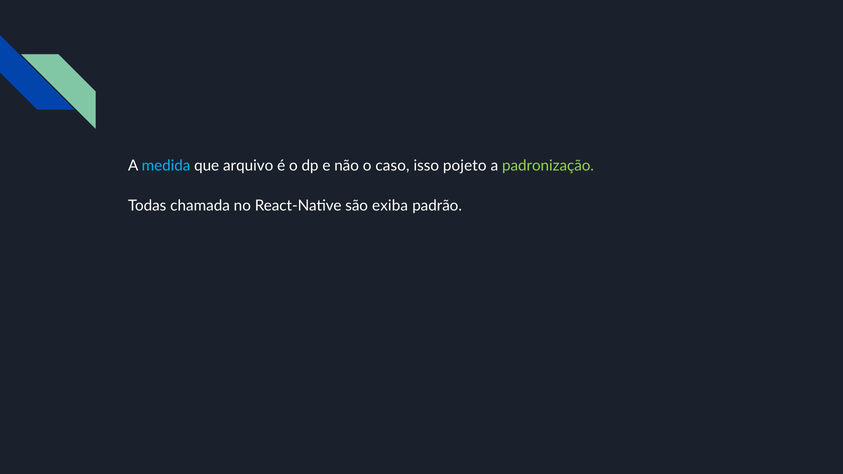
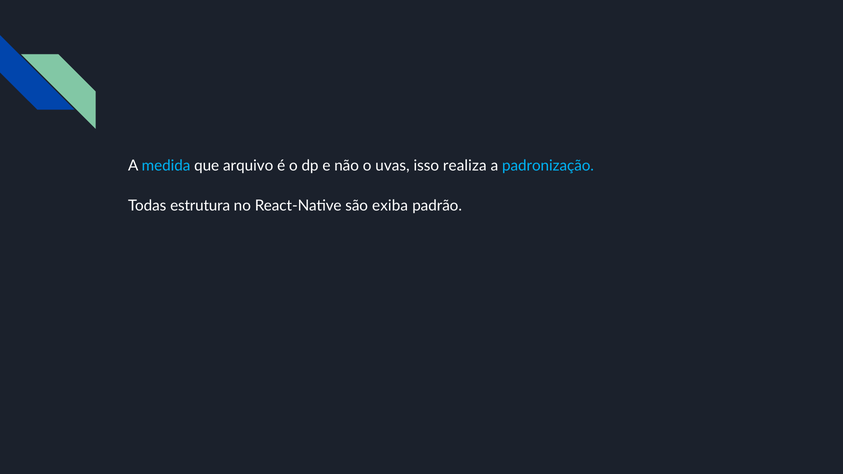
caso: caso -> uvas (392, 166)
pojeto: pojeto -> realiza (465, 166)
padronização colour: light green -> light blue (548, 166)
chamada: chamada -> estrutura (200, 206)
